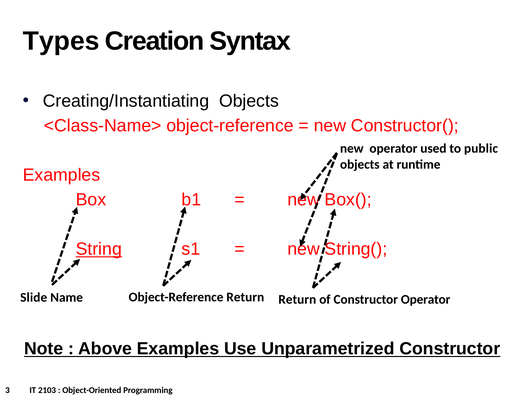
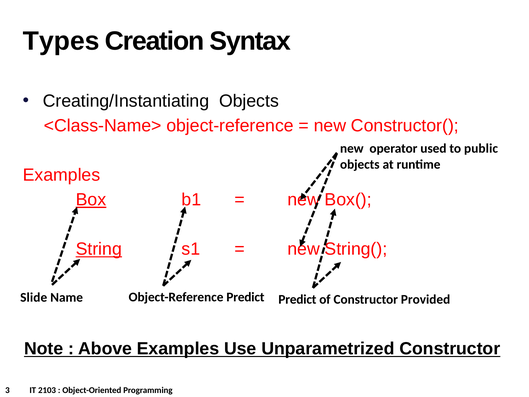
Box underline: none -> present (91, 200)
Object-Reference Return: Return -> Predict (245, 297)
Return: Return -> Predict (297, 299)
Constructor Operator: Operator -> Provided (426, 299)
